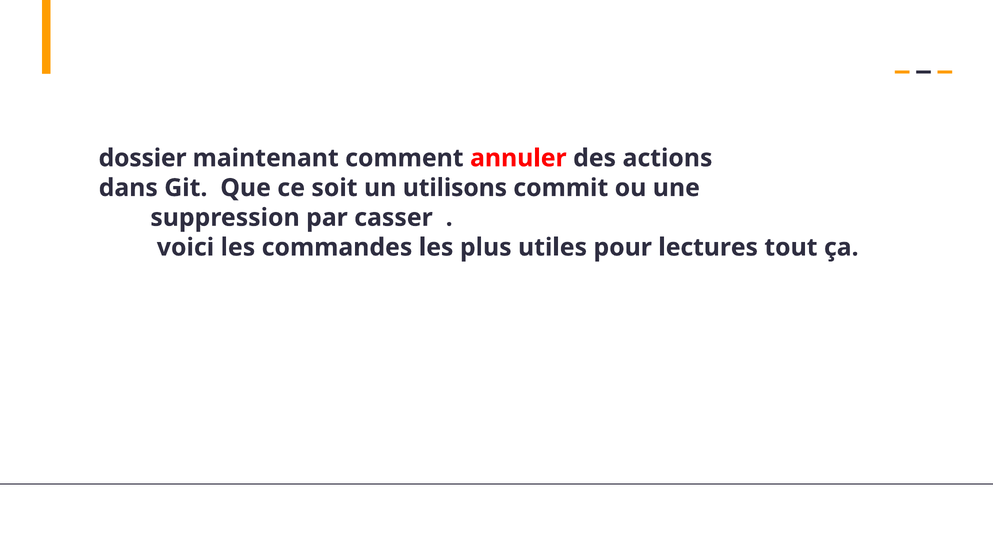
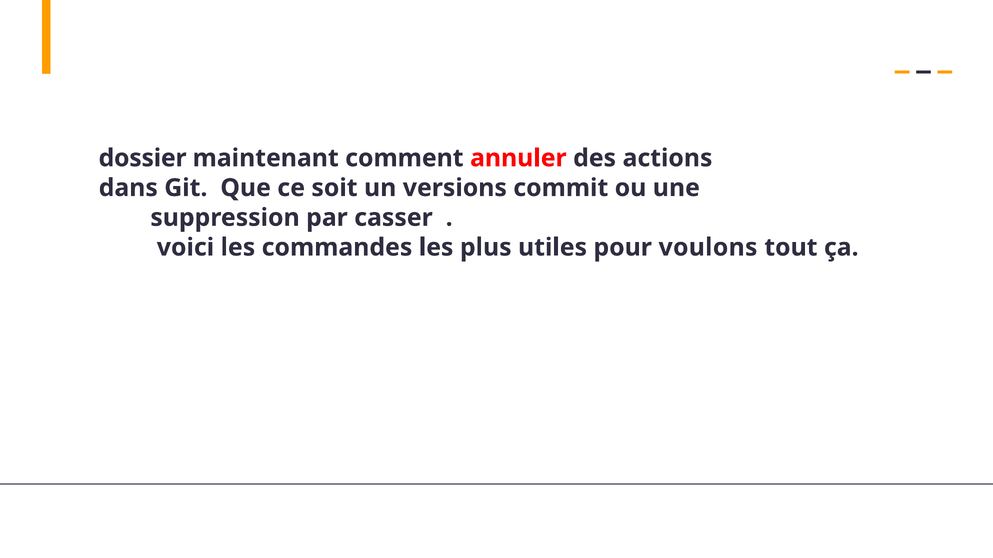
utilisons: utilisons -> versions (455, 188)
lectures: lectures -> voulons (708, 248)
